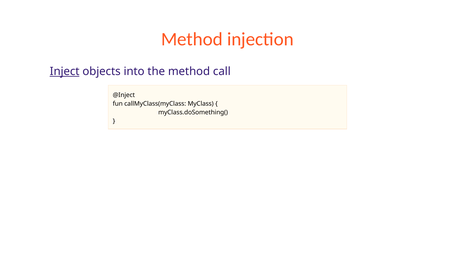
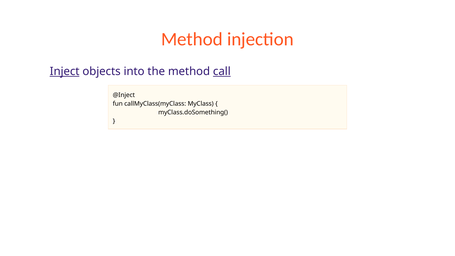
call underline: none -> present (222, 72)
